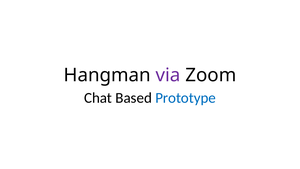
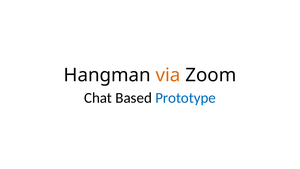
via colour: purple -> orange (168, 75)
